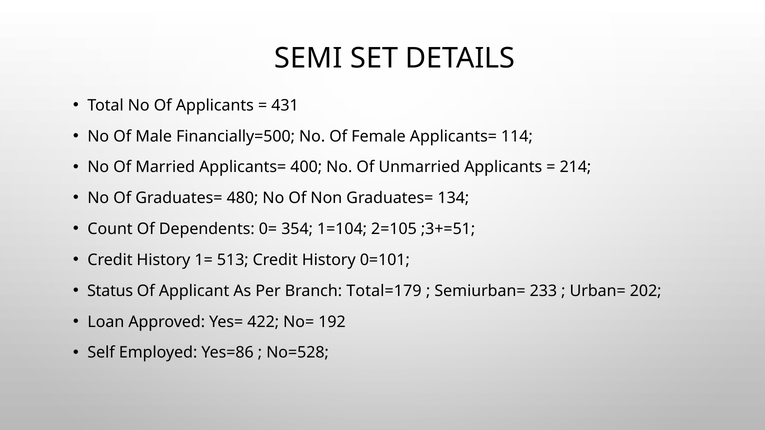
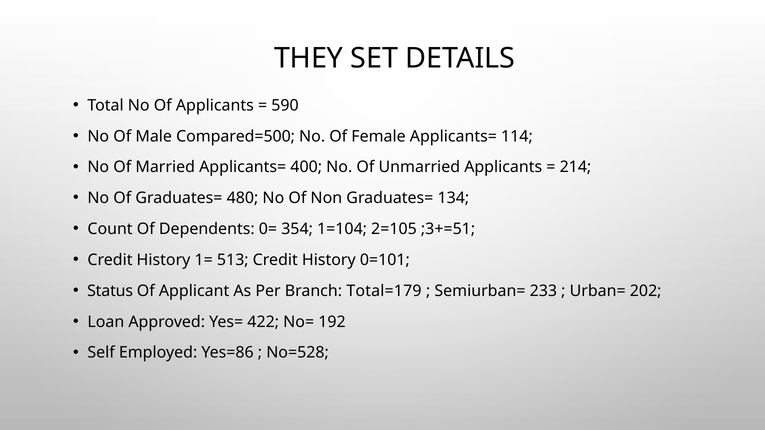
SEMI: SEMI -> THEY (309, 58)
431: 431 -> 590 (285, 106)
Financially=500: Financially=500 -> Compared=500 (236, 136)
